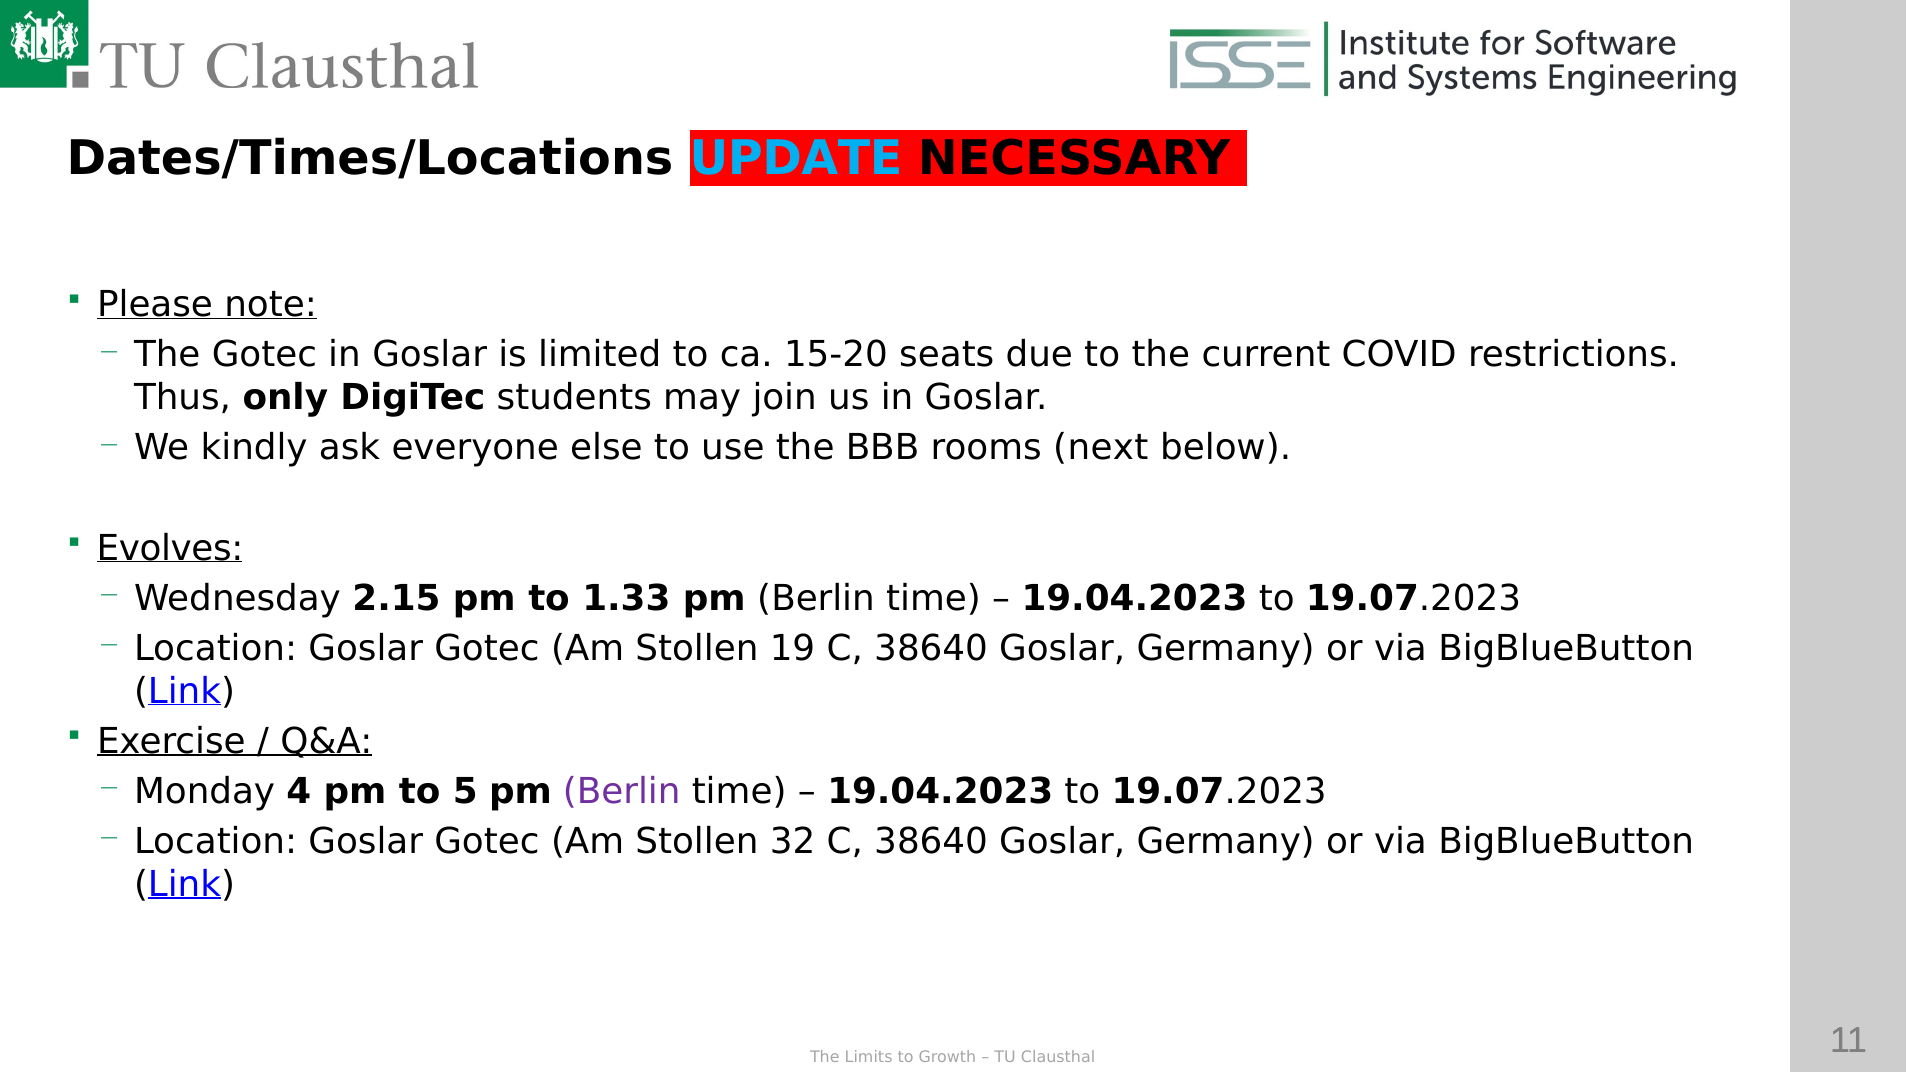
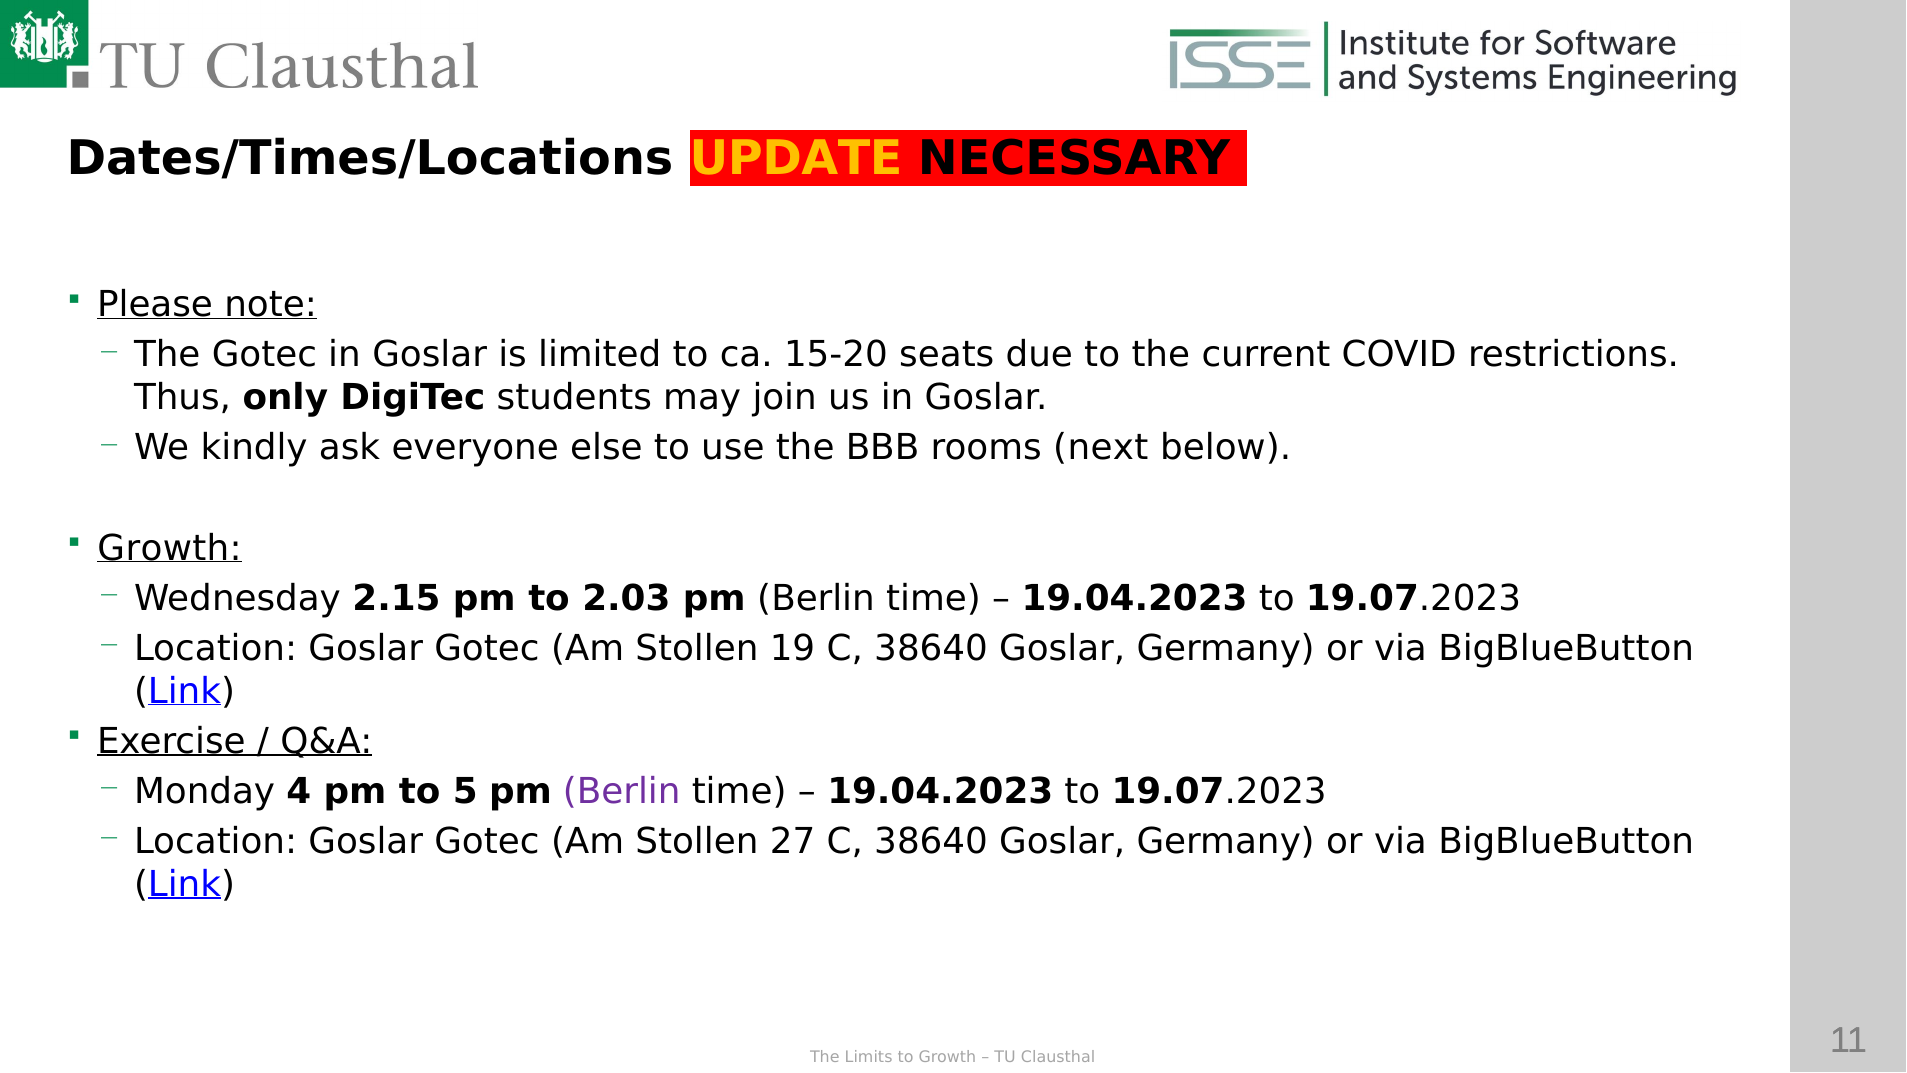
UPDATE colour: light blue -> yellow (796, 159)
Evolves: Evolves -> Growth (170, 548)
1.33: 1.33 -> 2.03 (626, 598)
32: 32 -> 27 (793, 841)
